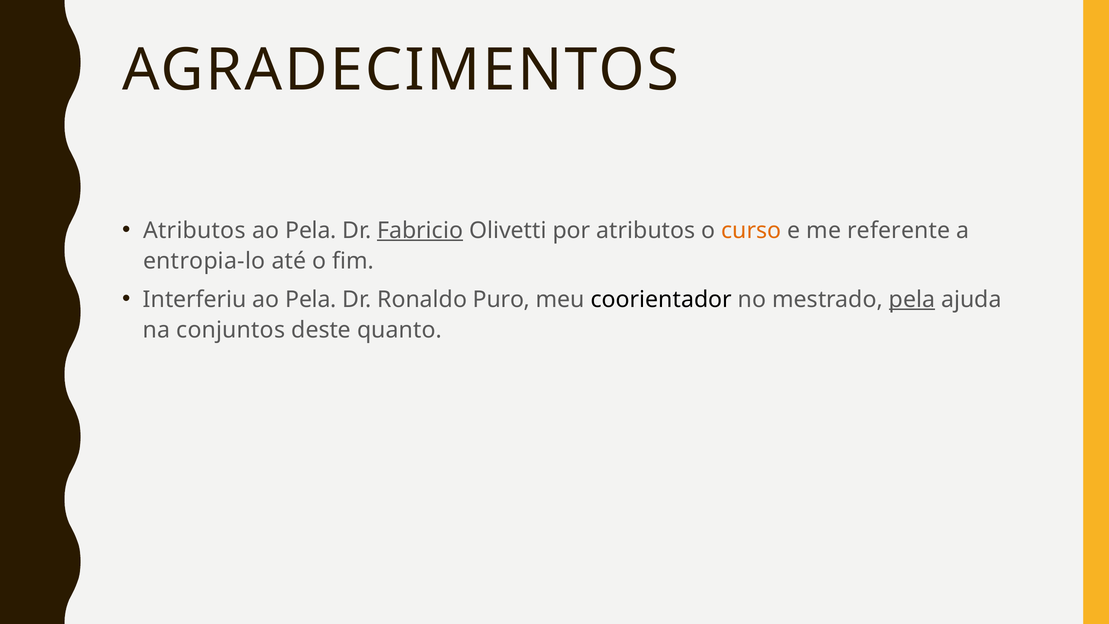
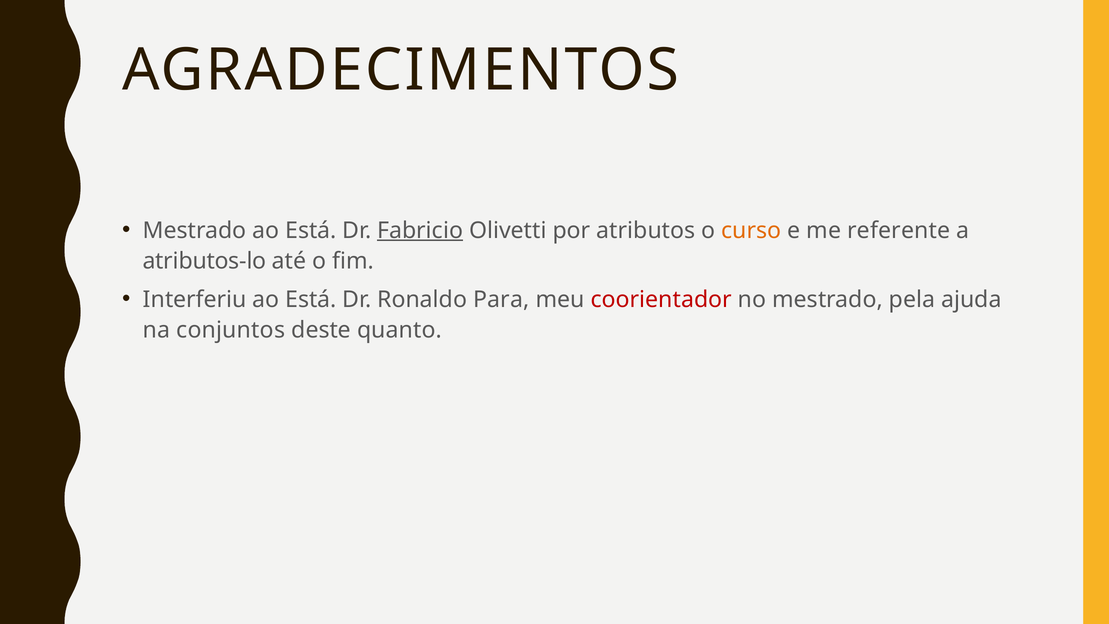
Atributos: Atributos -> Mestrado (195, 230)
Pela: Pela -> Está (311, 230)
entropia-lo: entropia-lo -> atributos-lo (204, 261)
Pela: Pela -> Está (311, 299)
Puro: Puro -> Para (501, 299)
coorientador colour: black -> red (661, 299)
pela underline: present -> none (912, 299)
